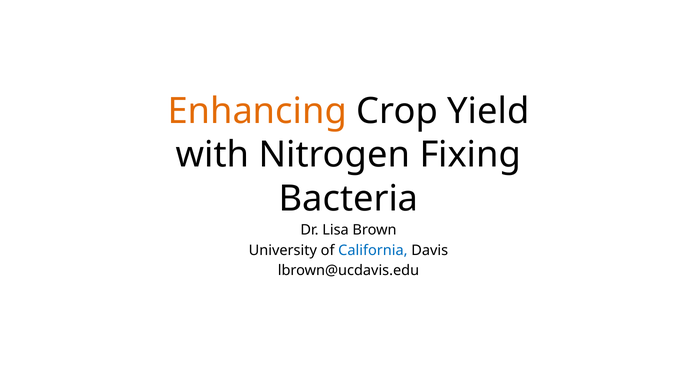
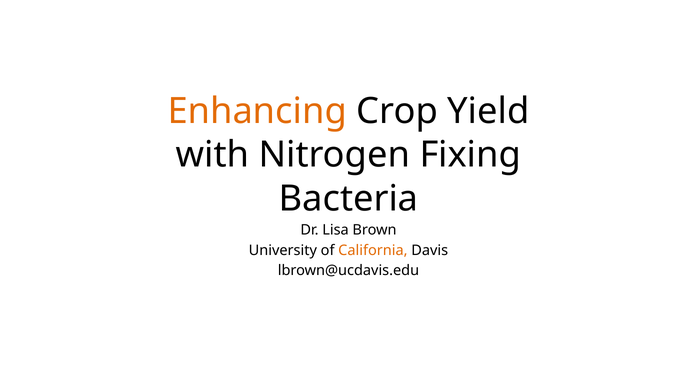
California colour: blue -> orange (373, 250)
